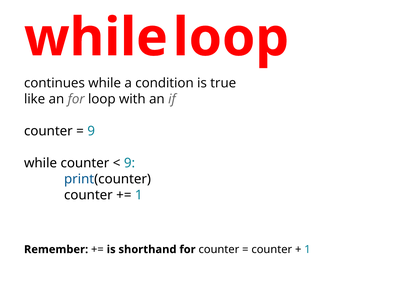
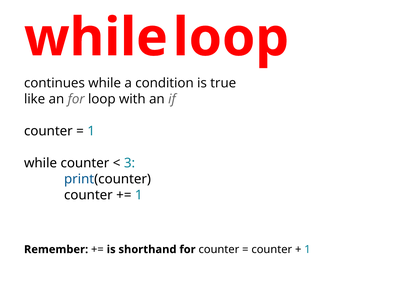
9: 9 -> 1 (91, 131)
9: 9 -> 3 (130, 163)
